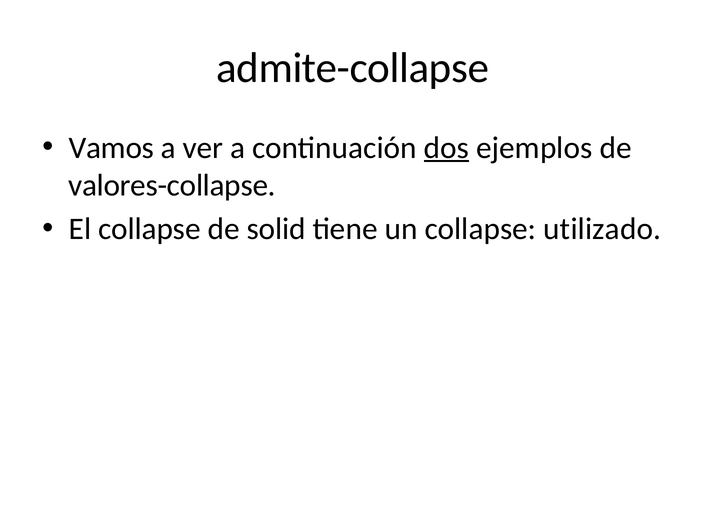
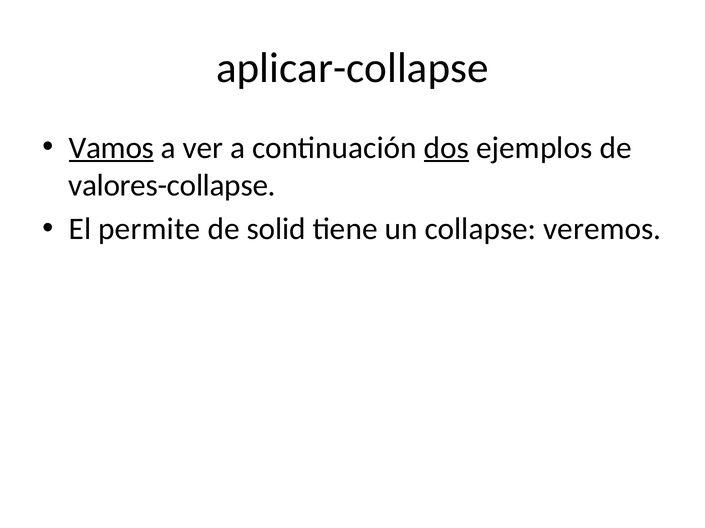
admite-collapse: admite-collapse -> aplicar-collapse (352, 68)
Vamos underline: none -> present (111, 148)
El collapse: collapse -> permite (149, 229)
utilizado: utilizado -> veremos (602, 229)
